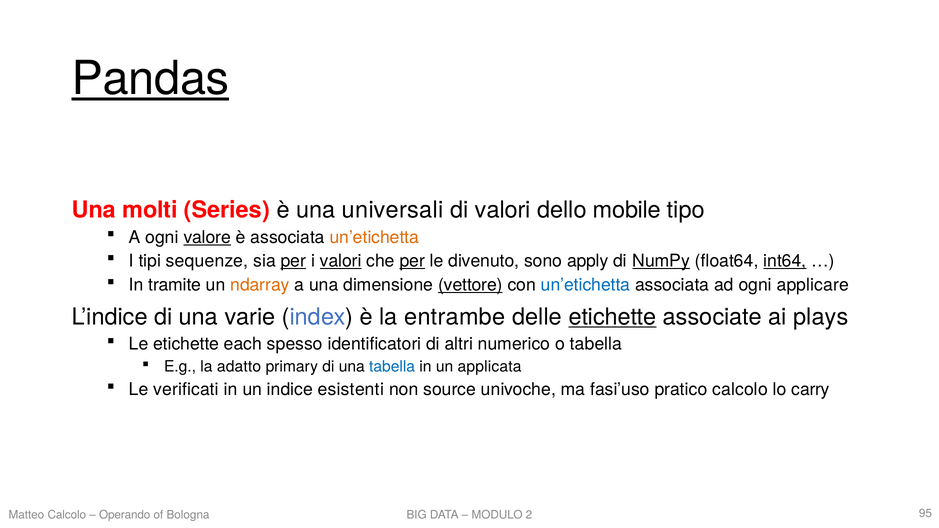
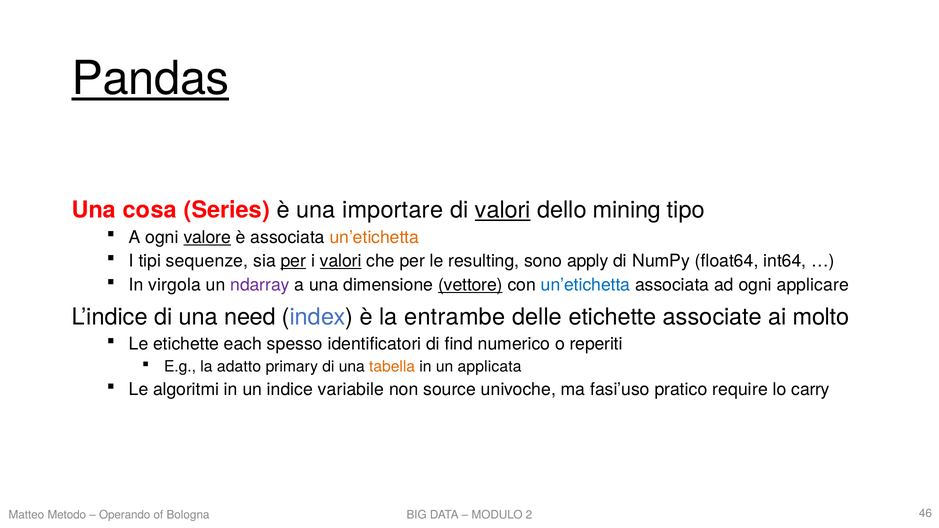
molti: molti -> cosa (150, 210)
universali: universali -> importare (393, 210)
valori underline: none -> present (503, 210)
mobile: mobile -> mining (627, 210)
per underline: present -> none (412, 261)
divenuto: divenuto -> resulting (484, 261)
NumPy underline: present -> none (661, 261)
int64 underline: present -> none (785, 261)
tramite: tramite -> virgola (175, 285)
ndarray colour: orange -> purple (260, 285)
varie: varie -> need (250, 317)
etichette underline: present -> none (613, 317)
plays: plays -> molto (821, 317)
altri: altri -> find (459, 344)
o tabella: tabella -> reperiti (596, 344)
tabella colour: blue -> orange (392, 367)
verificati: verificati -> algoritmi (186, 390)
esistenti: esistenti -> variabile (351, 390)
pratico calcolo: calcolo -> require (740, 390)
Matteo Calcolo: Calcolo -> Metodo (67, 515)
95: 95 -> 46 (925, 514)
